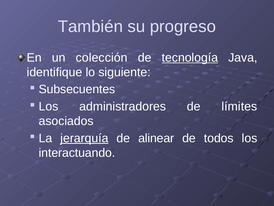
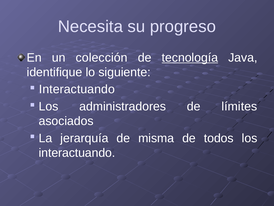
También: También -> Necesita (90, 27)
Subsecuentes: Subsecuentes -> Interactuando (77, 89)
jerarquía underline: present -> none (84, 138)
alinear: alinear -> misma (156, 138)
